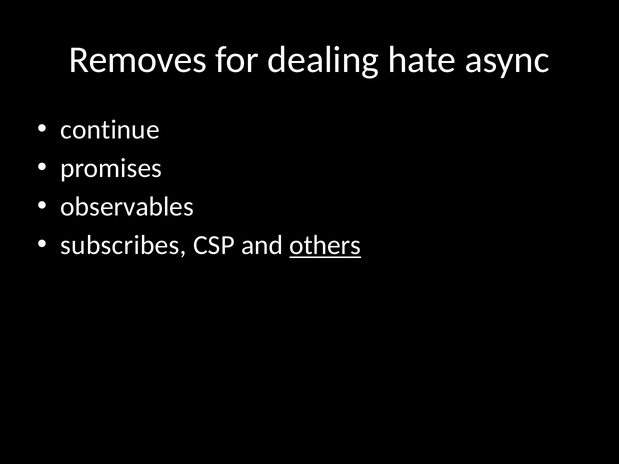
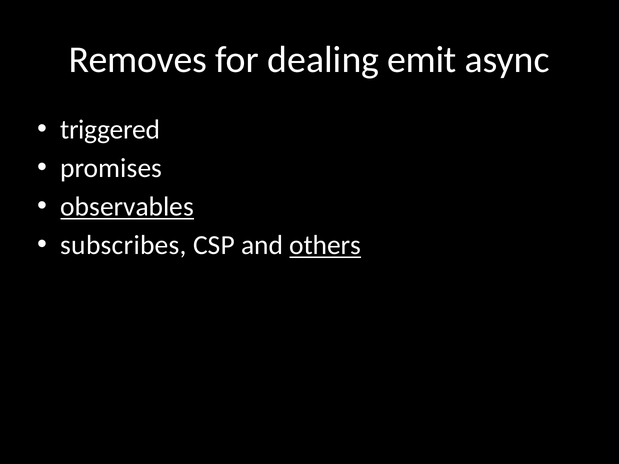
hate: hate -> emit (422, 60)
continue: continue -> triggered (110, 130)
observables underline: none -> present (127, 207)
